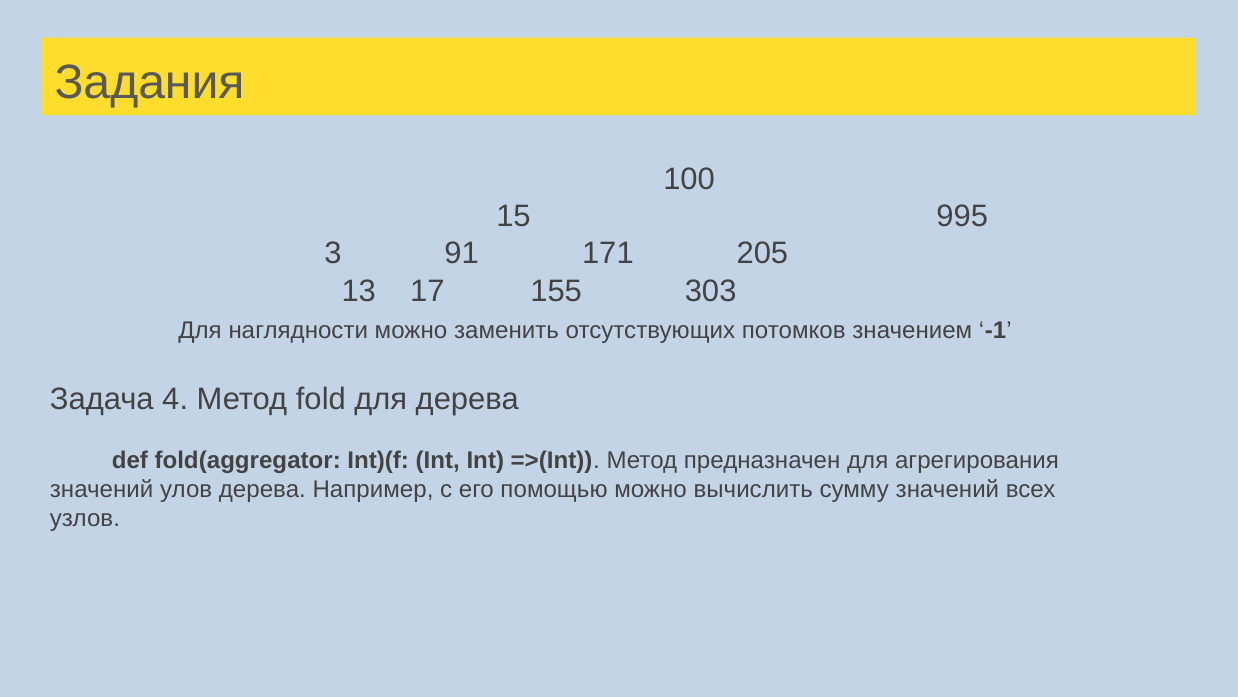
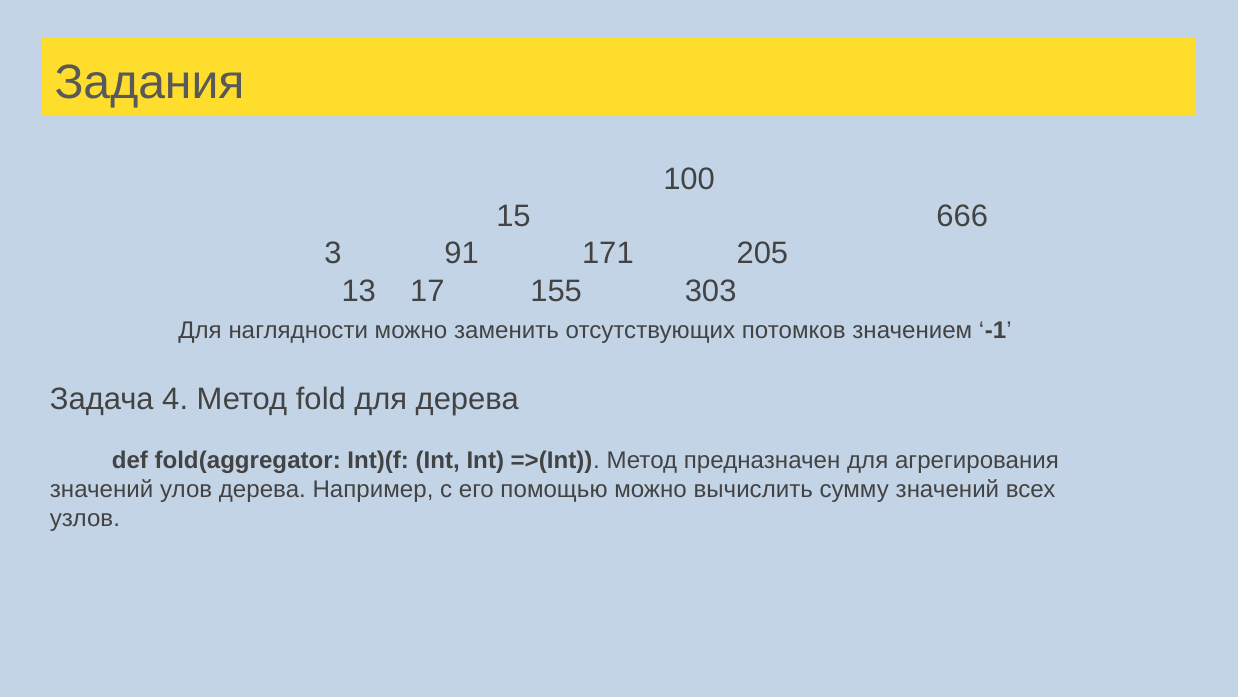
995: 995 -> 666 (962, 216)
